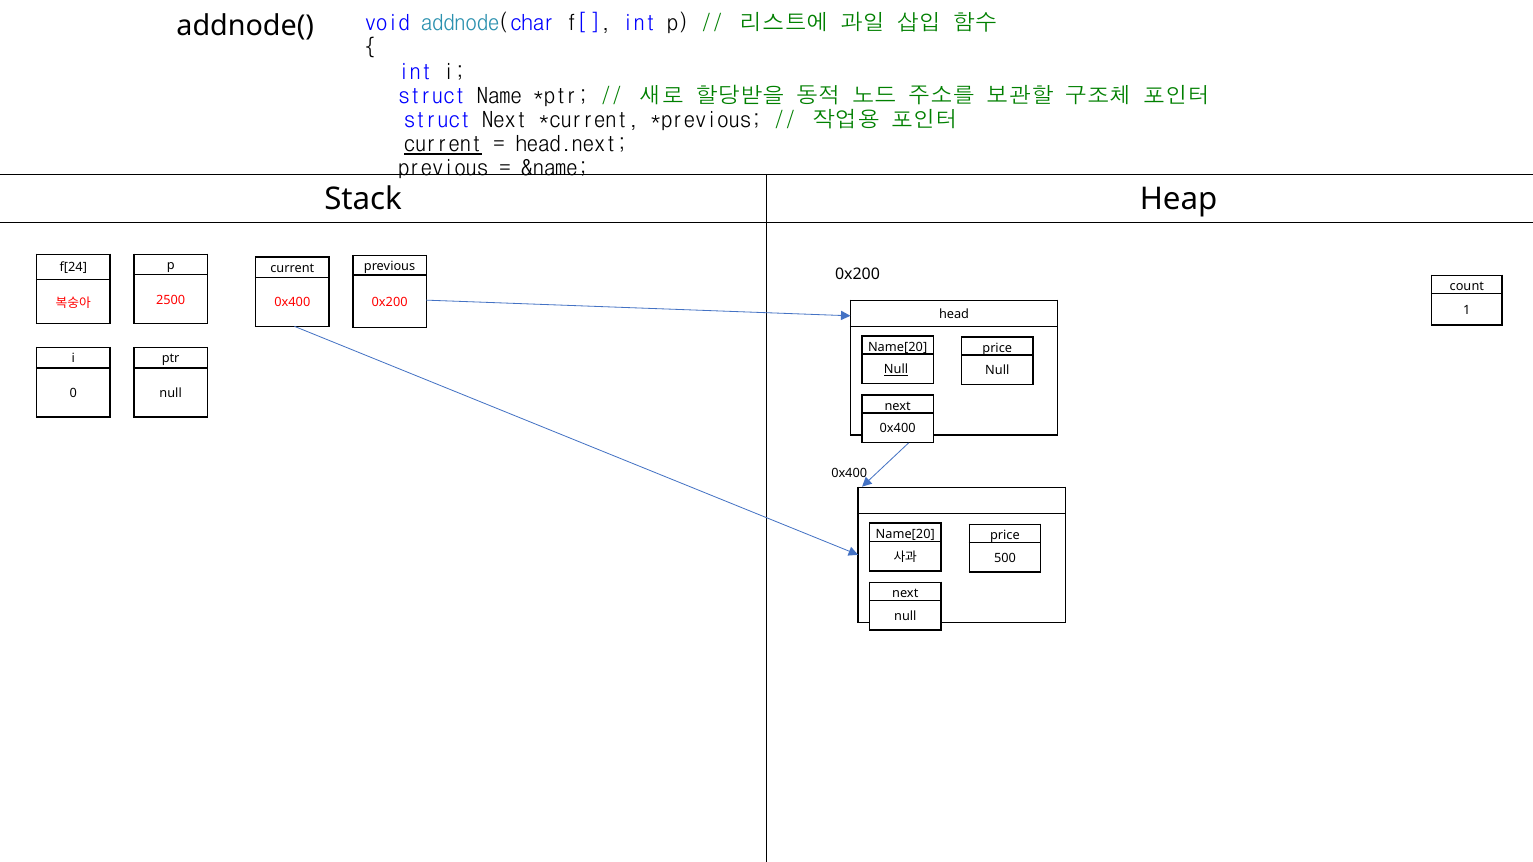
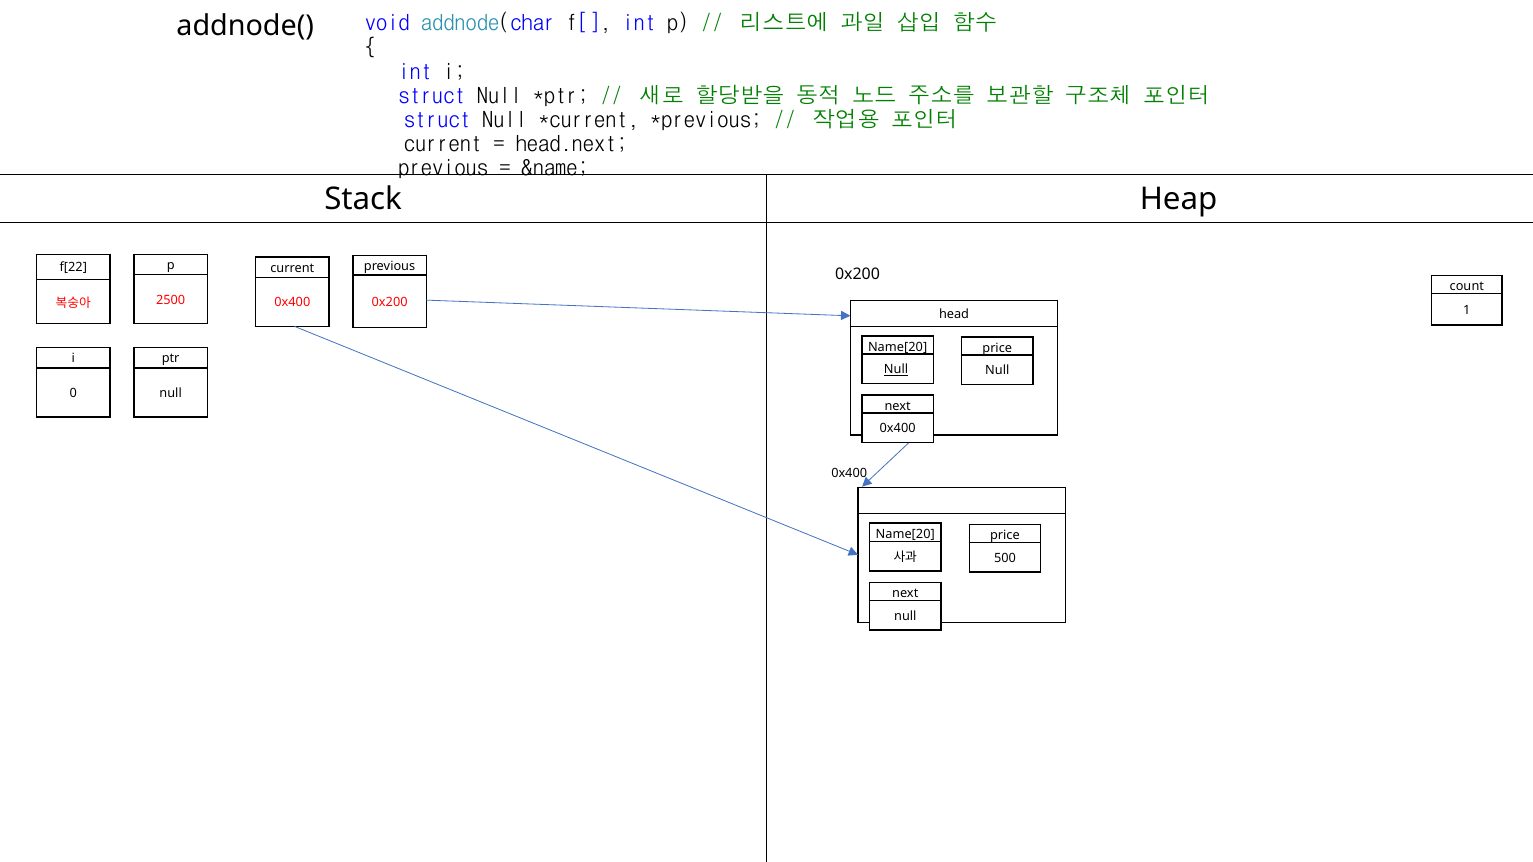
Name: Name -> Null (499, 96)
Next: Next -> Null (505, 120)
current underline: present -> none (443, 144)
f[24: f[24 -> f[22 (73, 268)
